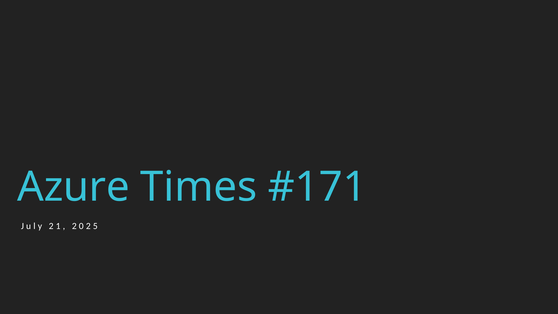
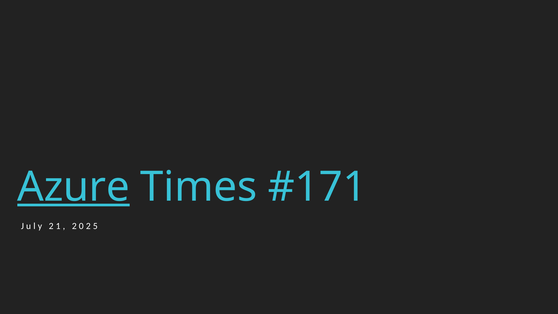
Azure underline: none -> present (73, 187)
